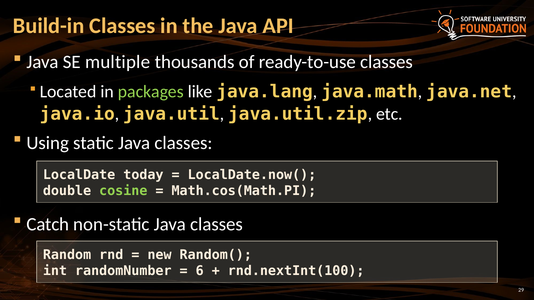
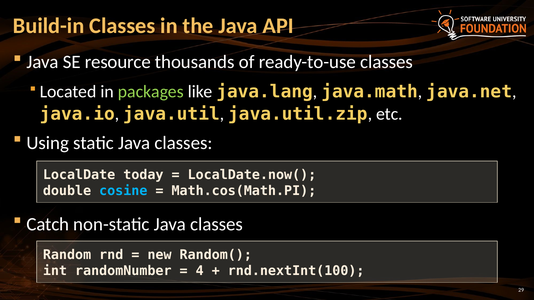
multiple: multiple -> resource (118, 62)
cosine colour: light green -> light blue (123, 191)
6: 6 -> 4 (200, 271)
